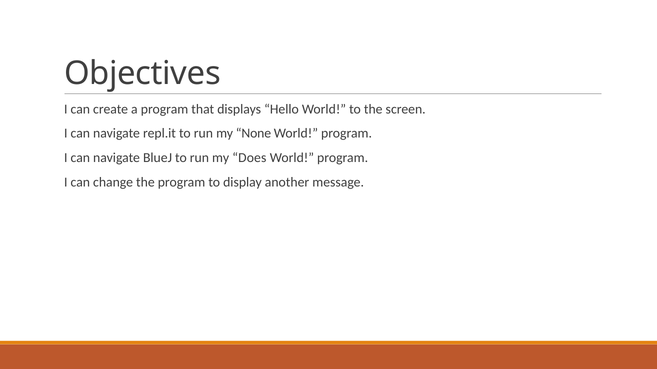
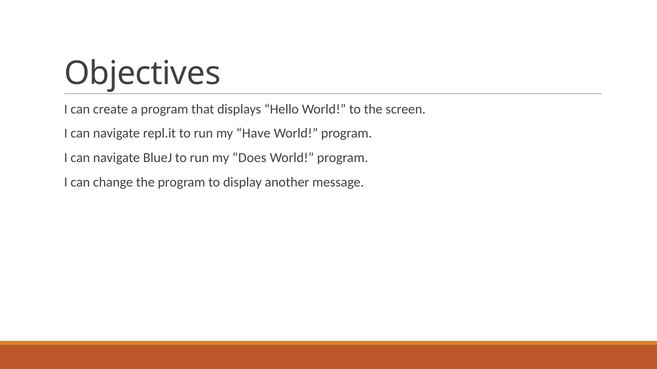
None: None -> Have (253, 134)
